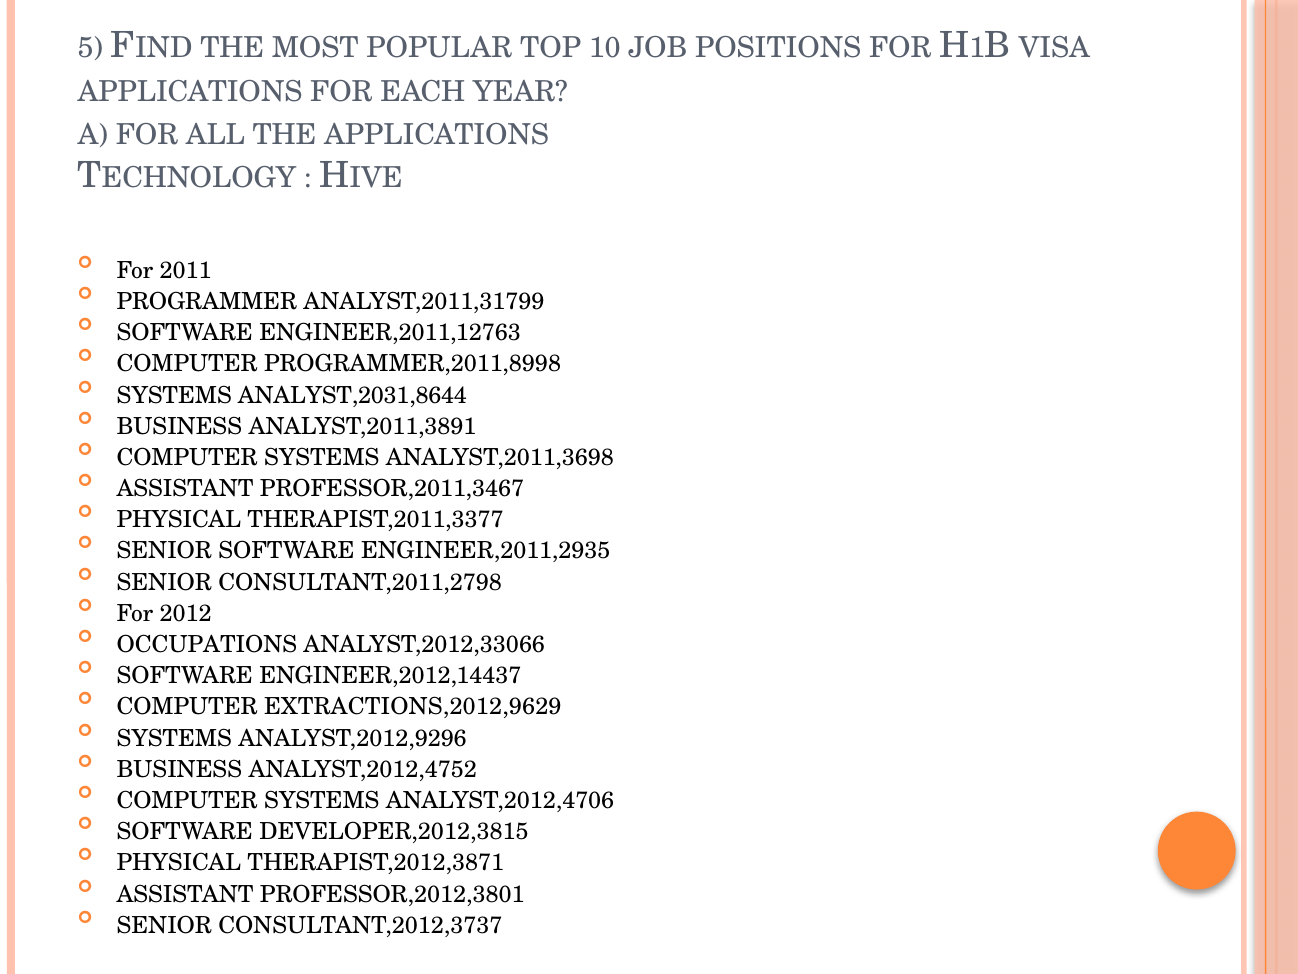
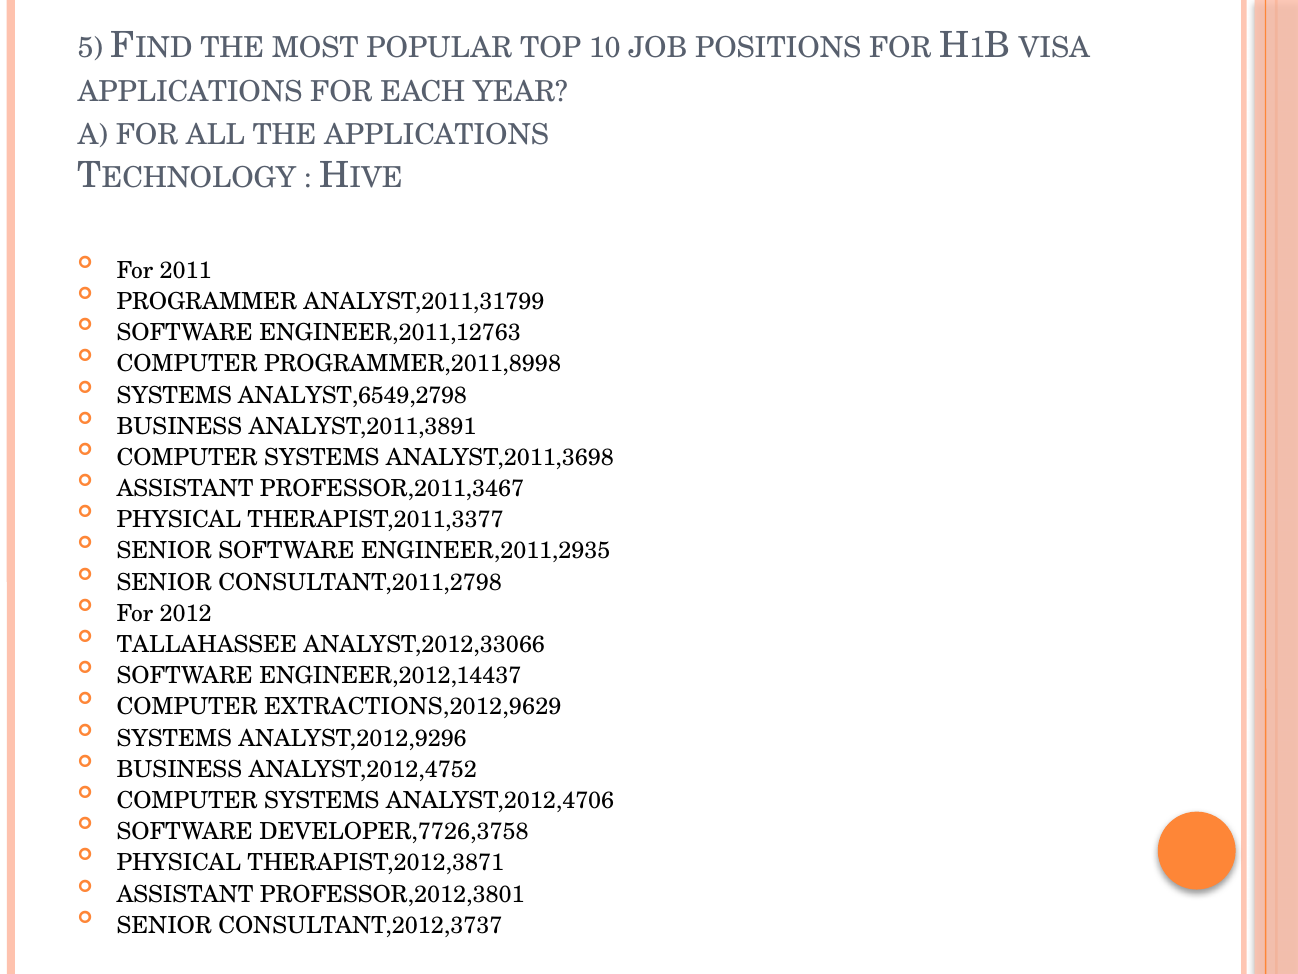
ANALYST,2031,8644: ANALYST,2031,8644 -> ANALYST,6549,2798 (352, 395)
OCCUPATIONS: OCCUPATIONS -> TALLAHASSEE (207, 644)
DEVELOPER,2012,3815: DEVELOPER,2012,3815 -> DEVELOPER,7726,3758 (394, 832)
